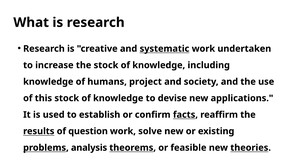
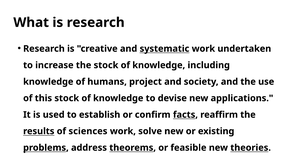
question: question -> sciences (88, 131)
analysis: analysis -> address (89, 148)
